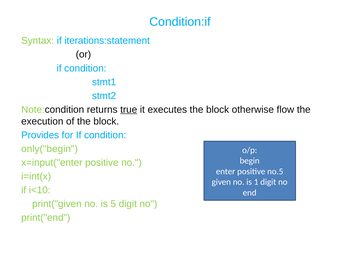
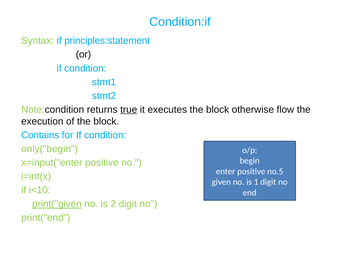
iterations:statement: iterations:statement -> principles:statement (107, 41)
Provides: Provides -> Contains (40, 135)
print("given underline: none -> present (57, 204)
5: 5 -> 2 (113, 204)
